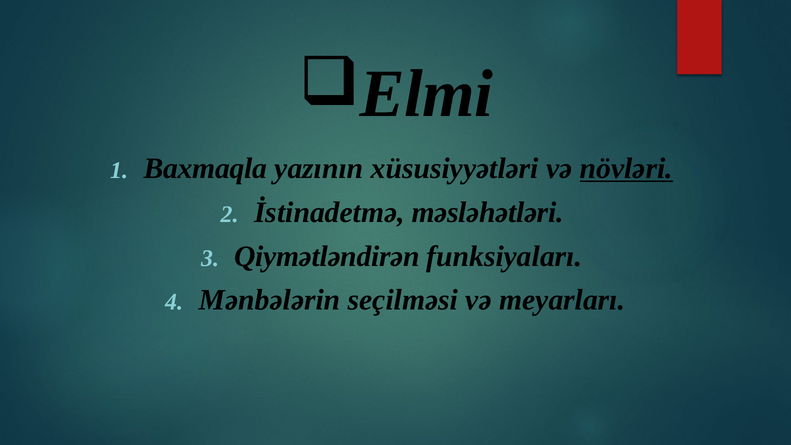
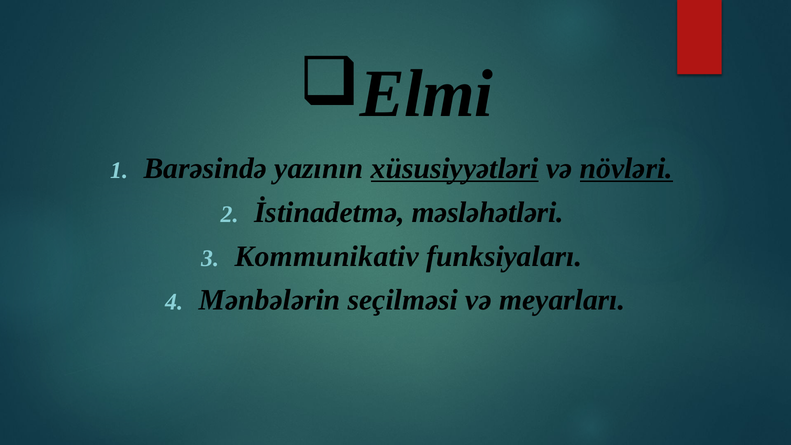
Baxmaqla: Baxmaqla -> Barəsində (205, 169)
xüsusiyyətləri underline: none -> present (455, 169)
Qiymətləndirən: Qiymətləndirən -> Kommunikativ (327, 256)
